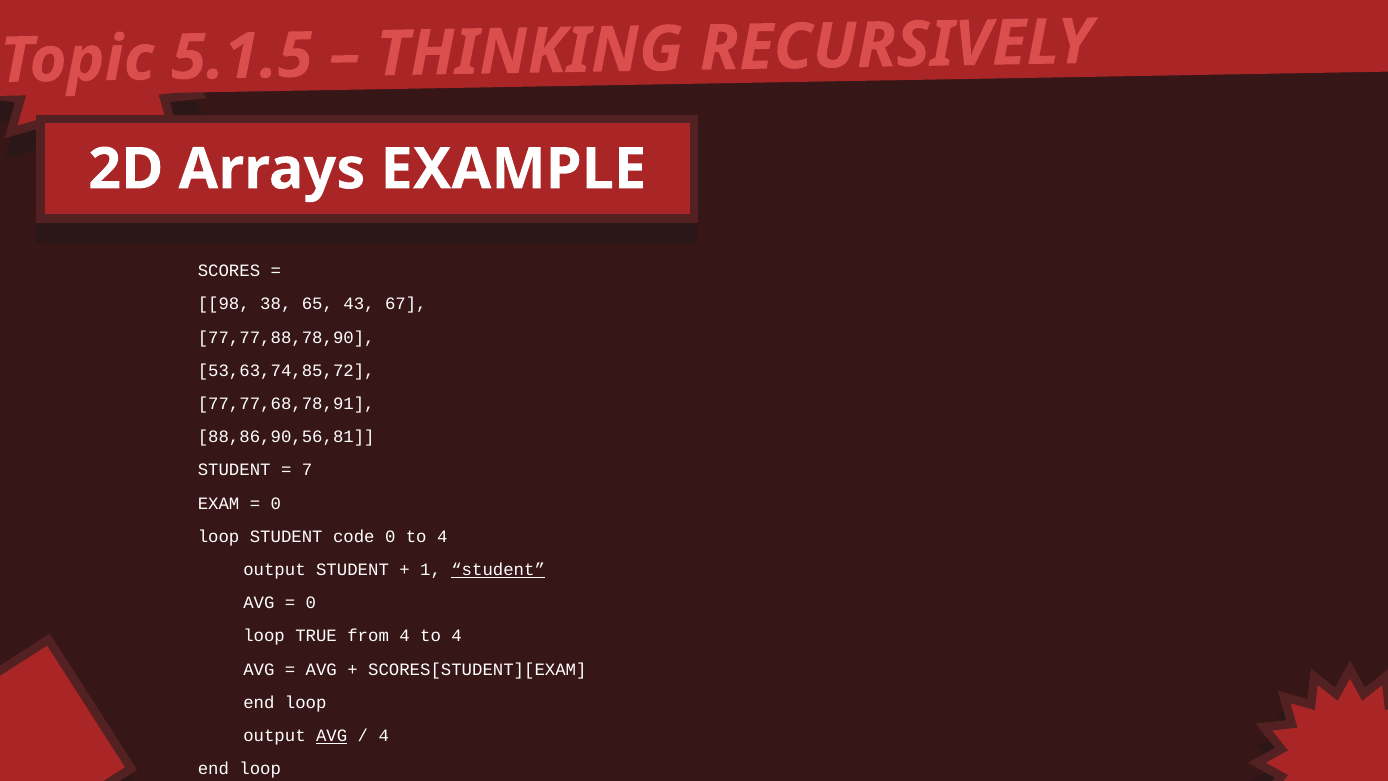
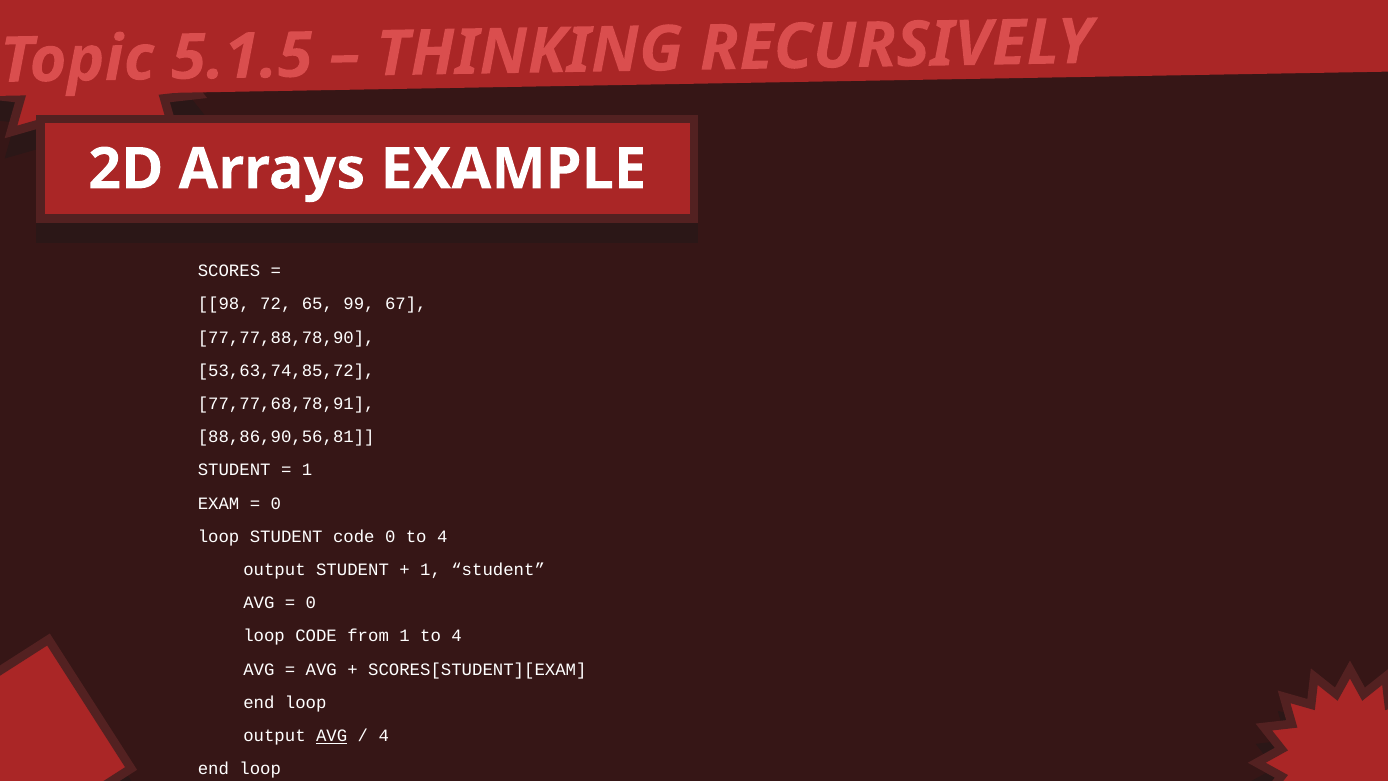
38: 38 -> 72 (276, 304)
43: 43 -> 99 (359, 304)
7: 7 -> 1 (307, 470)
student underline: present -> none (498, 570)
loop TRUE: TRUE -> CODE (316, 636)
from 4: 4 -> 1 (405, 636)
